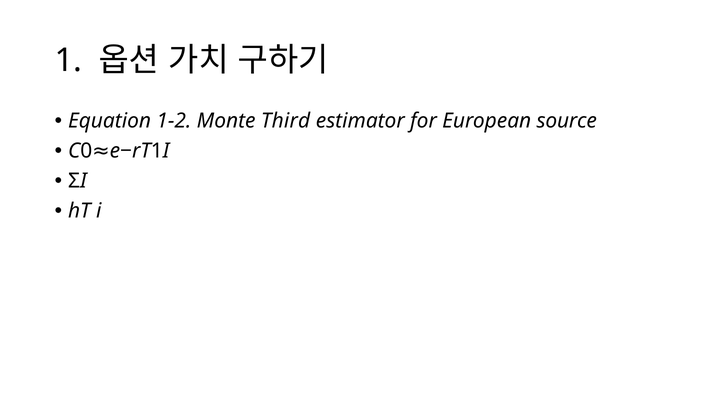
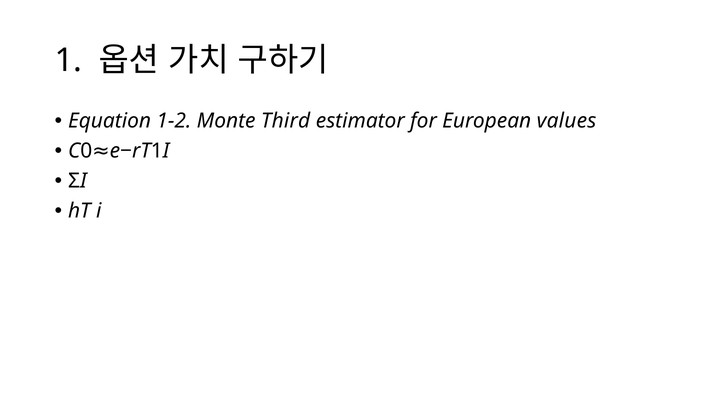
source: source -> values (567, 121)
